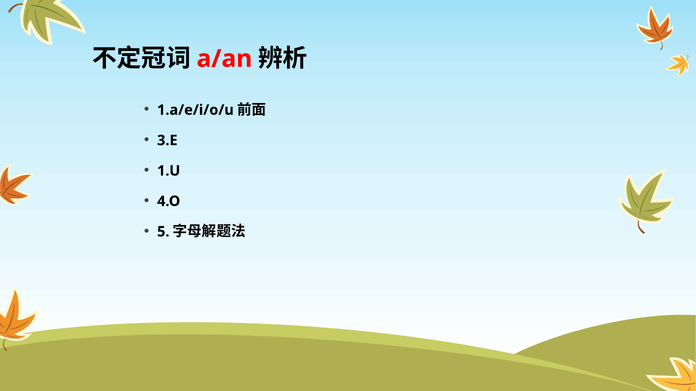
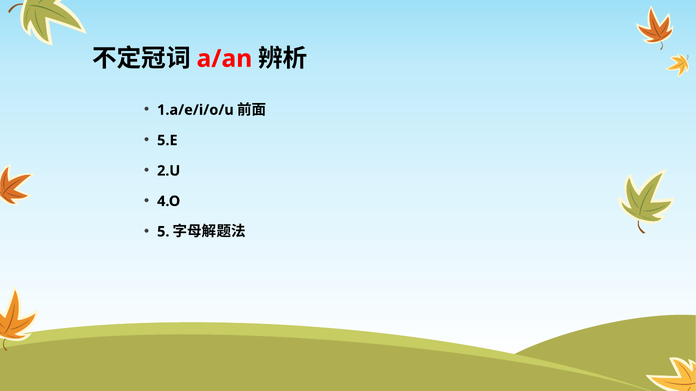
3.E: 3.E -> 5.E (167, 141)
1.U: 1.U -> 2.U (169, 171)
